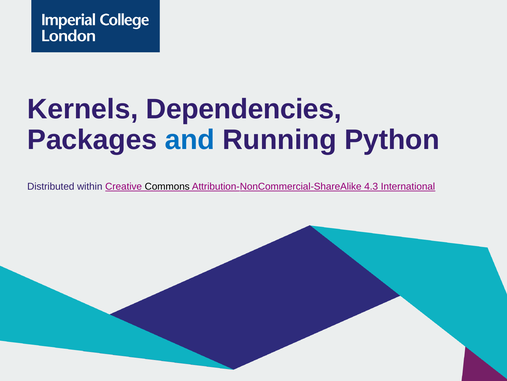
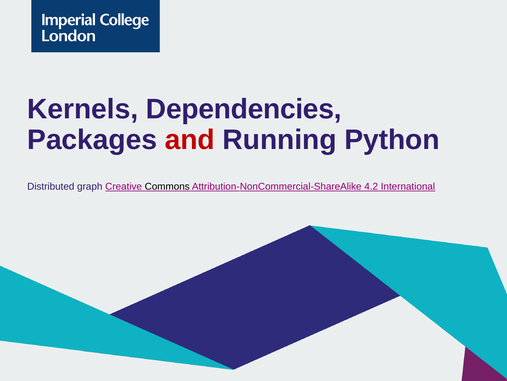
and colour: blue -> red (190, 139)
within: within -> graph (90, 186)
4.3: 4.3 -> 4.2 (371, 186)
